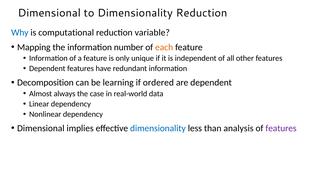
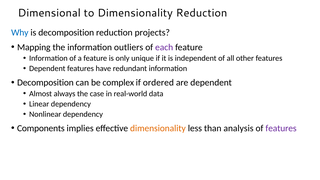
is computational: computational -> decomposition (66, 33)
variable: variable -> projects (152, 33)
number: number -> outliers (129, 47)
each colour: orange -> purple (164, 47)
learning: learning -> complex (118, 83)
Dimensional: Dimensional -> Components (41, 128)
dimensionality colour: blue -> orange (158, 128)
